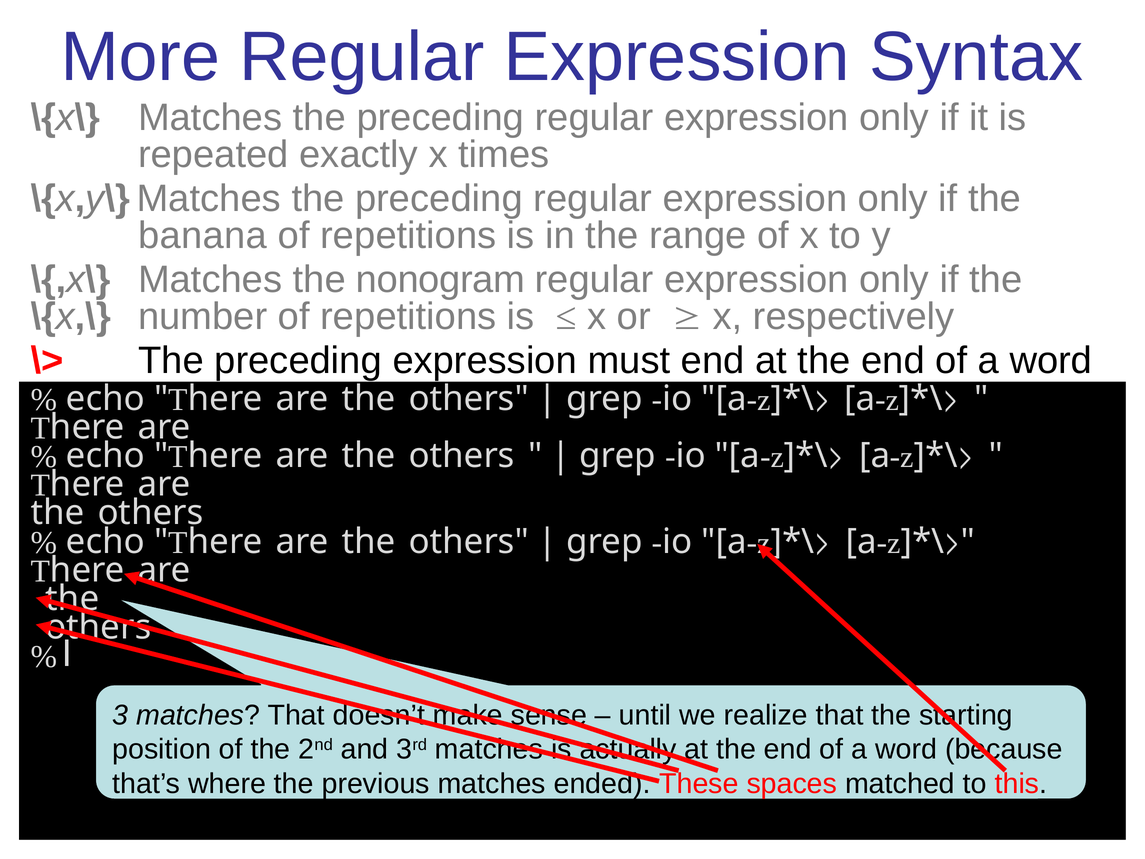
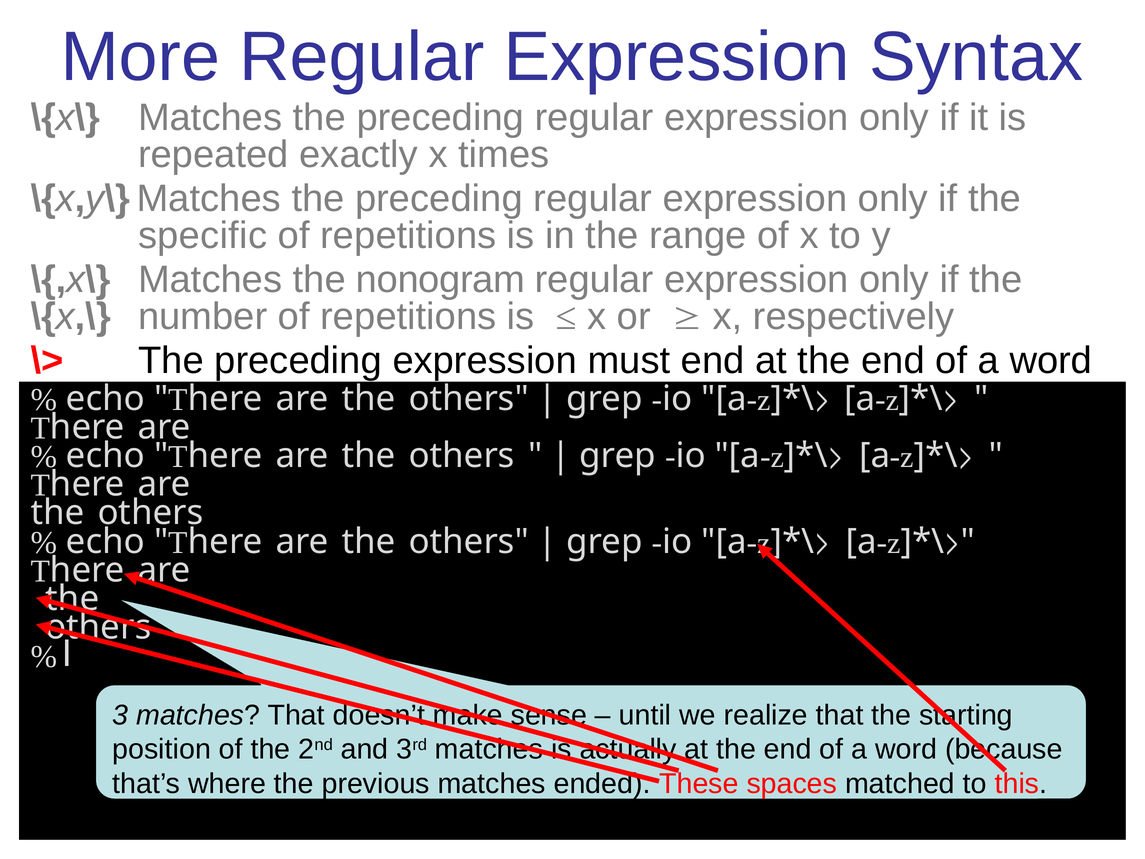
banana: banana -> specific (203, 235)
